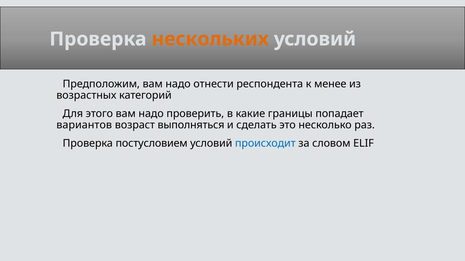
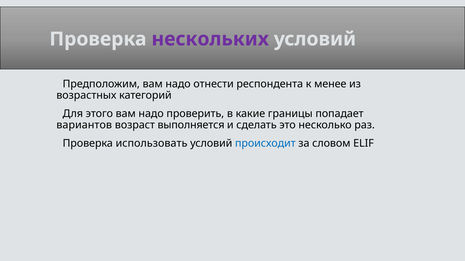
нескольких colour: orange -> purple (210, 39)
выполняться: выполняться -> выполняется (191, 125)
постусловием: постусловием -> использовать (152, 144)
